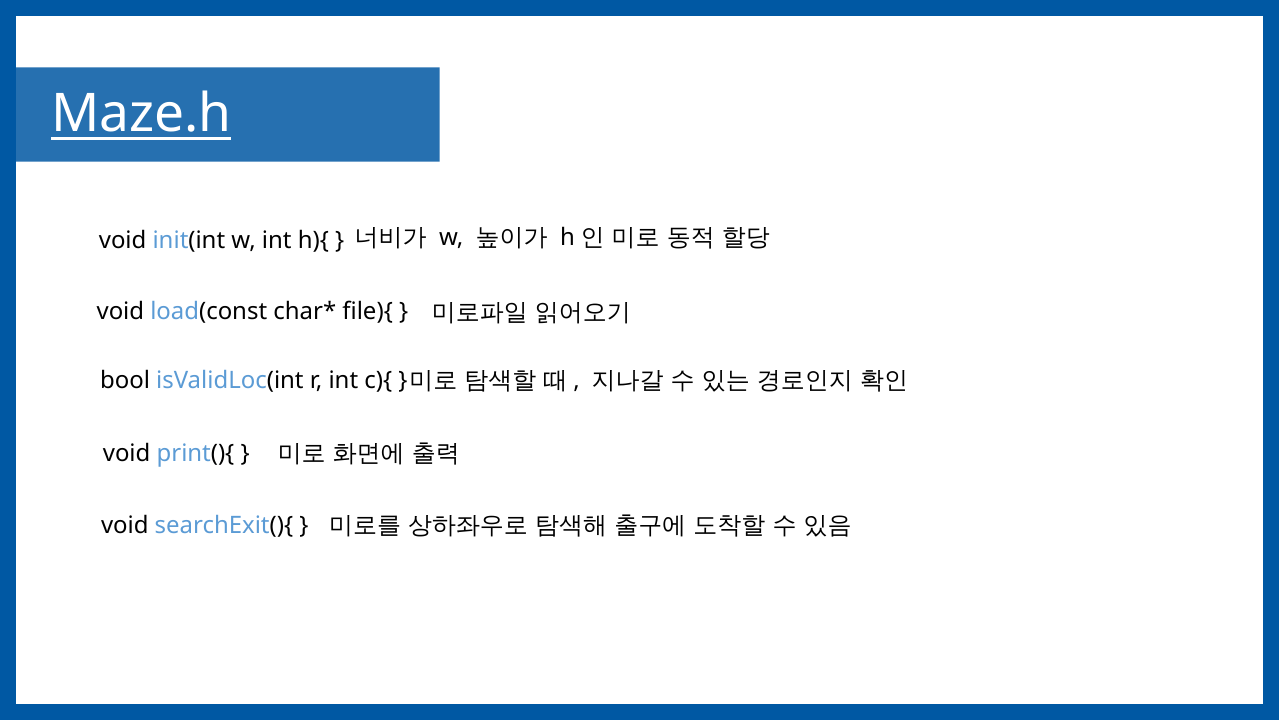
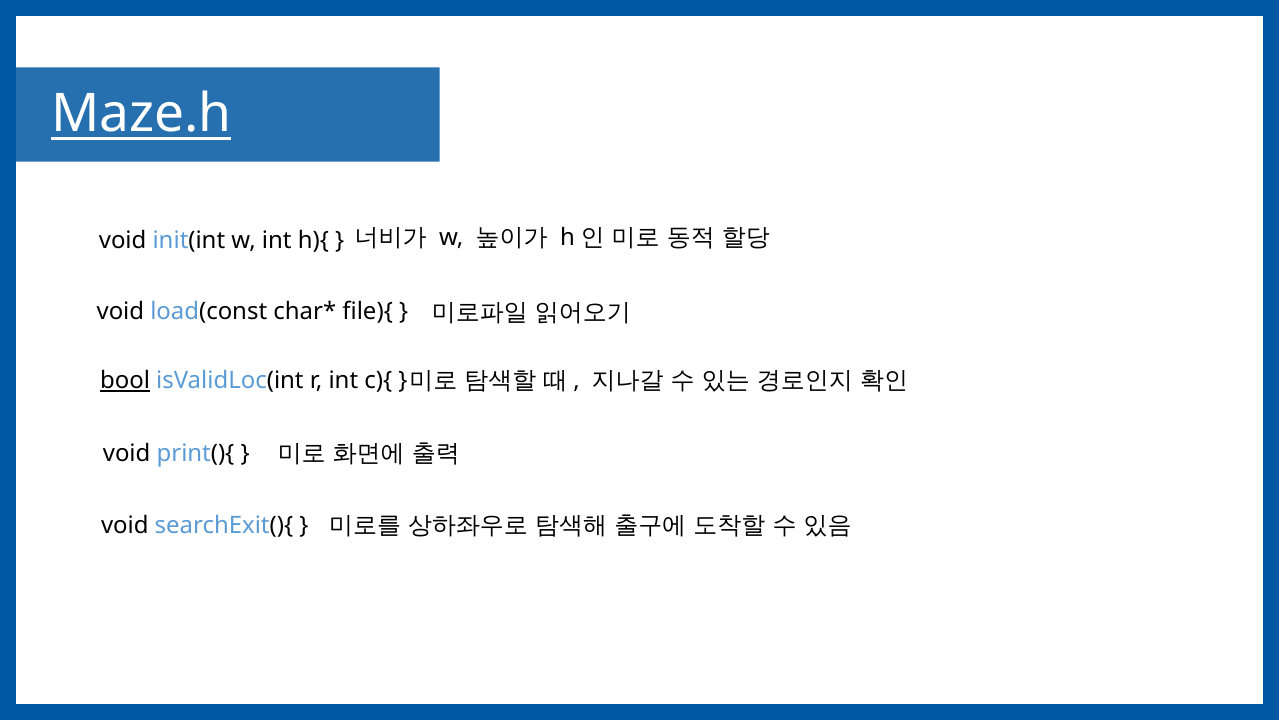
bool underline: none -> present (125, 381)
